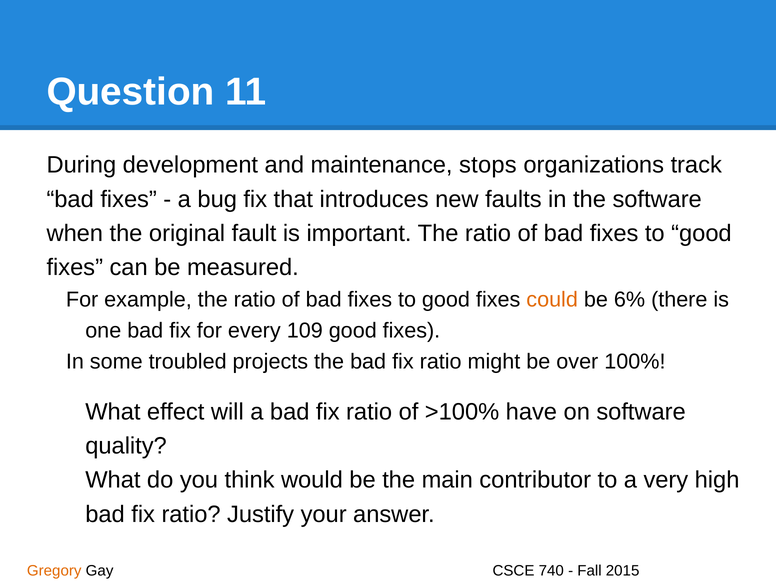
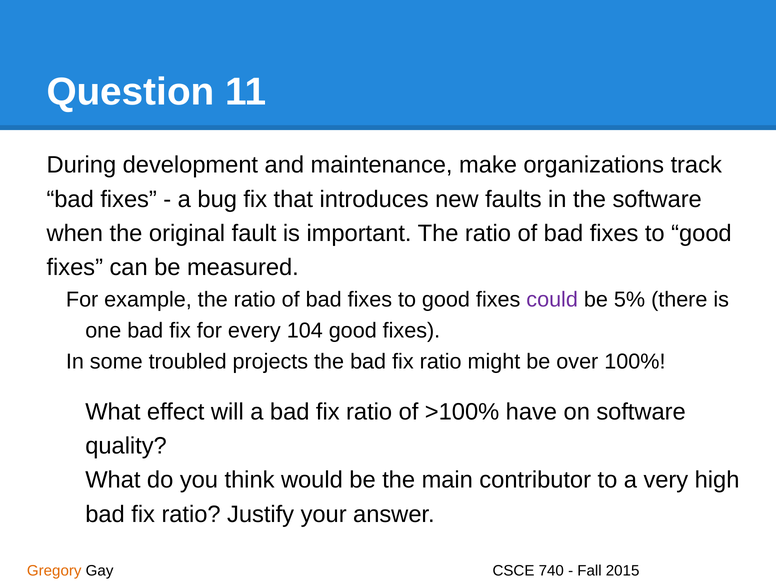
stops: stops -> make (488, 165)
could colour: orange -> purple (552, 300)
6%: 6% -> 5% (630, 300)
109: 109 -> 104 (305, 331)
